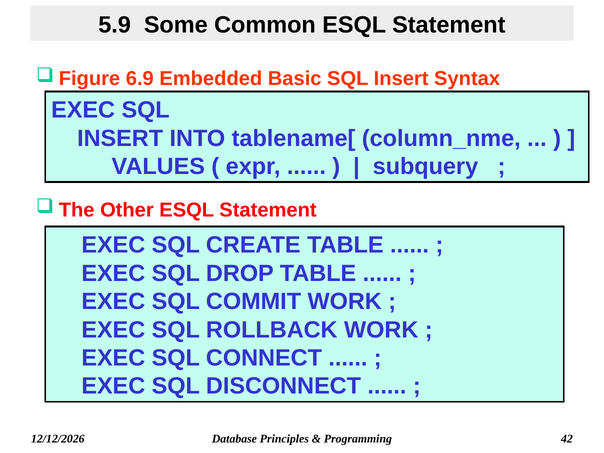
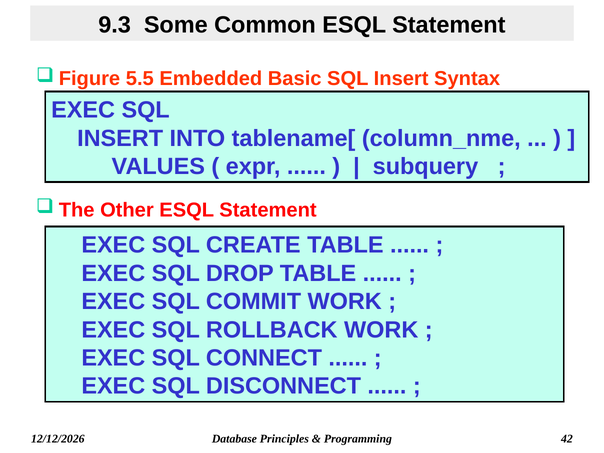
5.9: 5.9 -> 9.3 (115, 25)
6.9: 6.9 -> 5.5 (140, 79)
